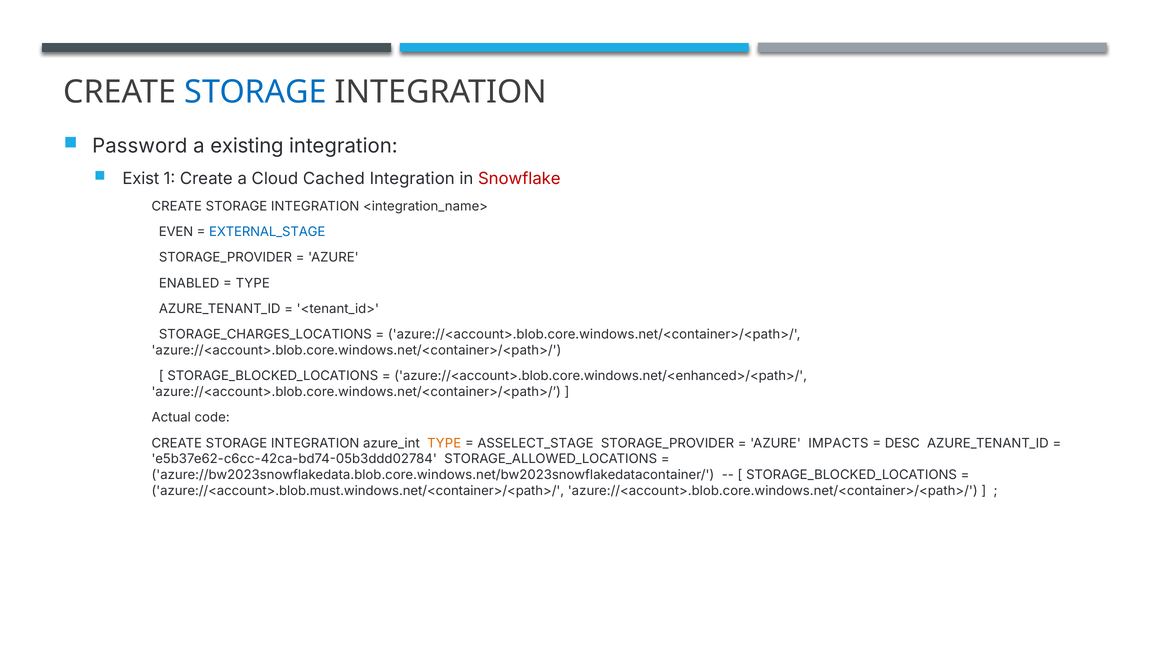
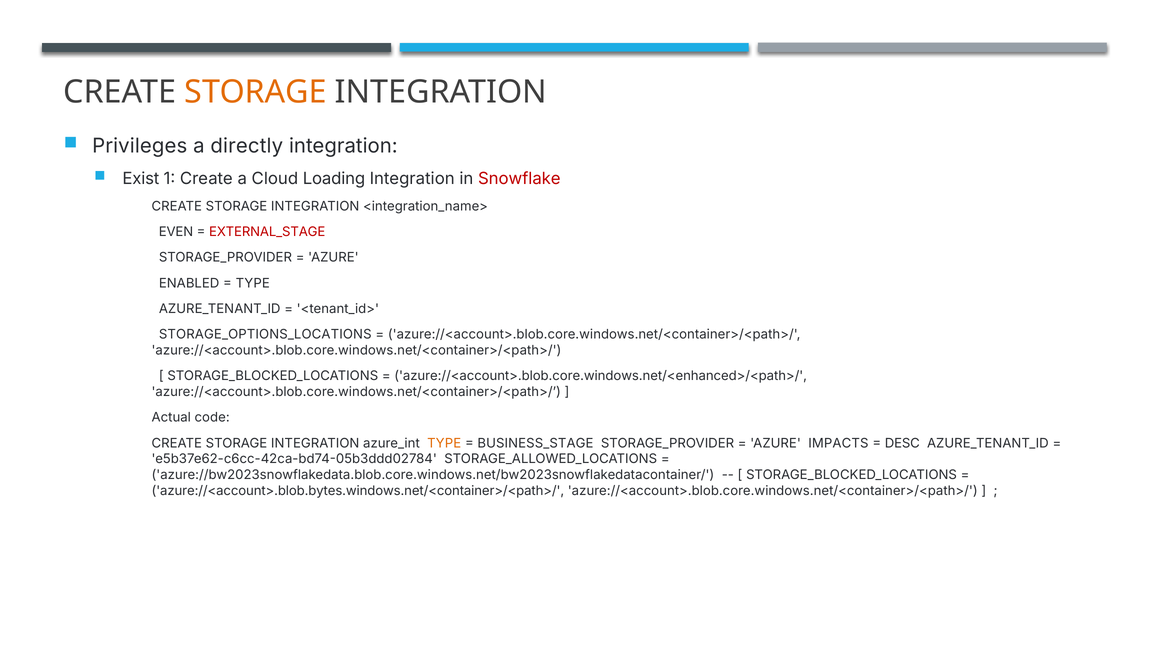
STORAGE colour: blue -> orange (256, 92)
Password: Password -> Privileges (140, 146)
existing: existing -> directly (247, 146)
Cached: Cached -> Loading (334, 179)
EXTERNAL_STAGE colour: blue -> red (267, 232)
STORAGE_CHARGES_LOCATIONS: STORAGE_CHARGES_LOCATIONS -> STORAGE_OPTIONS_LOCATIONS (265, 335)
ASSELECT_STAGE: ASSELECT_STAGE -> BUSINESS_STAGE (535, 443)
azure://<account>.blob.must.windows.net/<container>/<path>/: azure://<account>.blob.must.windows.net/<container>/<path>/ -> azure://<account>.blob.bytes.windows.net/<container>/<path>/ (358, 491)
